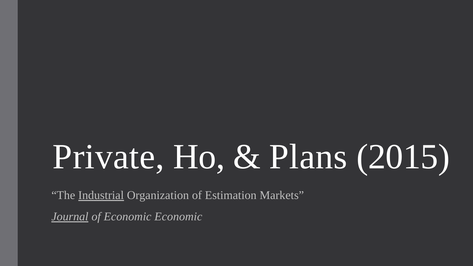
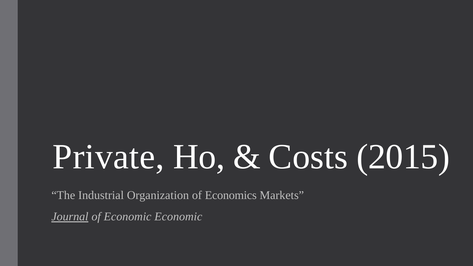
Plans: Plans -> Costs (308, 157)
Industrial underline: present -> none (101, 195)
Estimation: Estimation -> Economics (231, 195)
